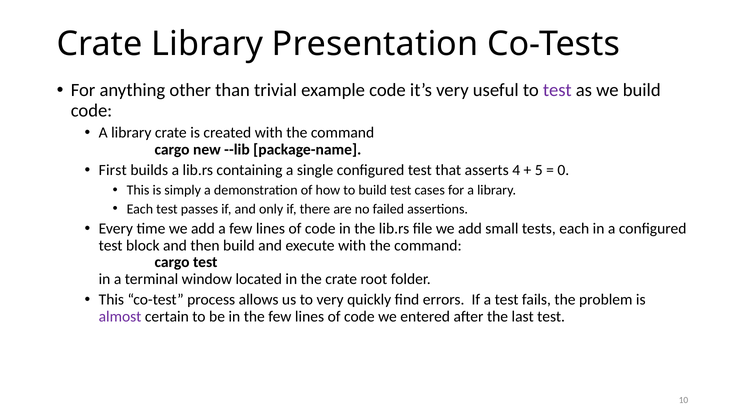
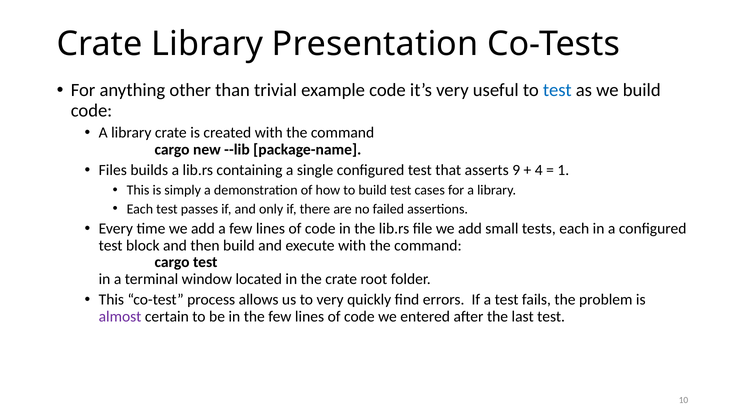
test colour: purple -> blue (557, 90)
First: First -> Files (113, 170)
4: 4 -> 9 (516, 170)
5: 5 -> 4 (539, 170)
0: 0 -> 1 (563, 170)
